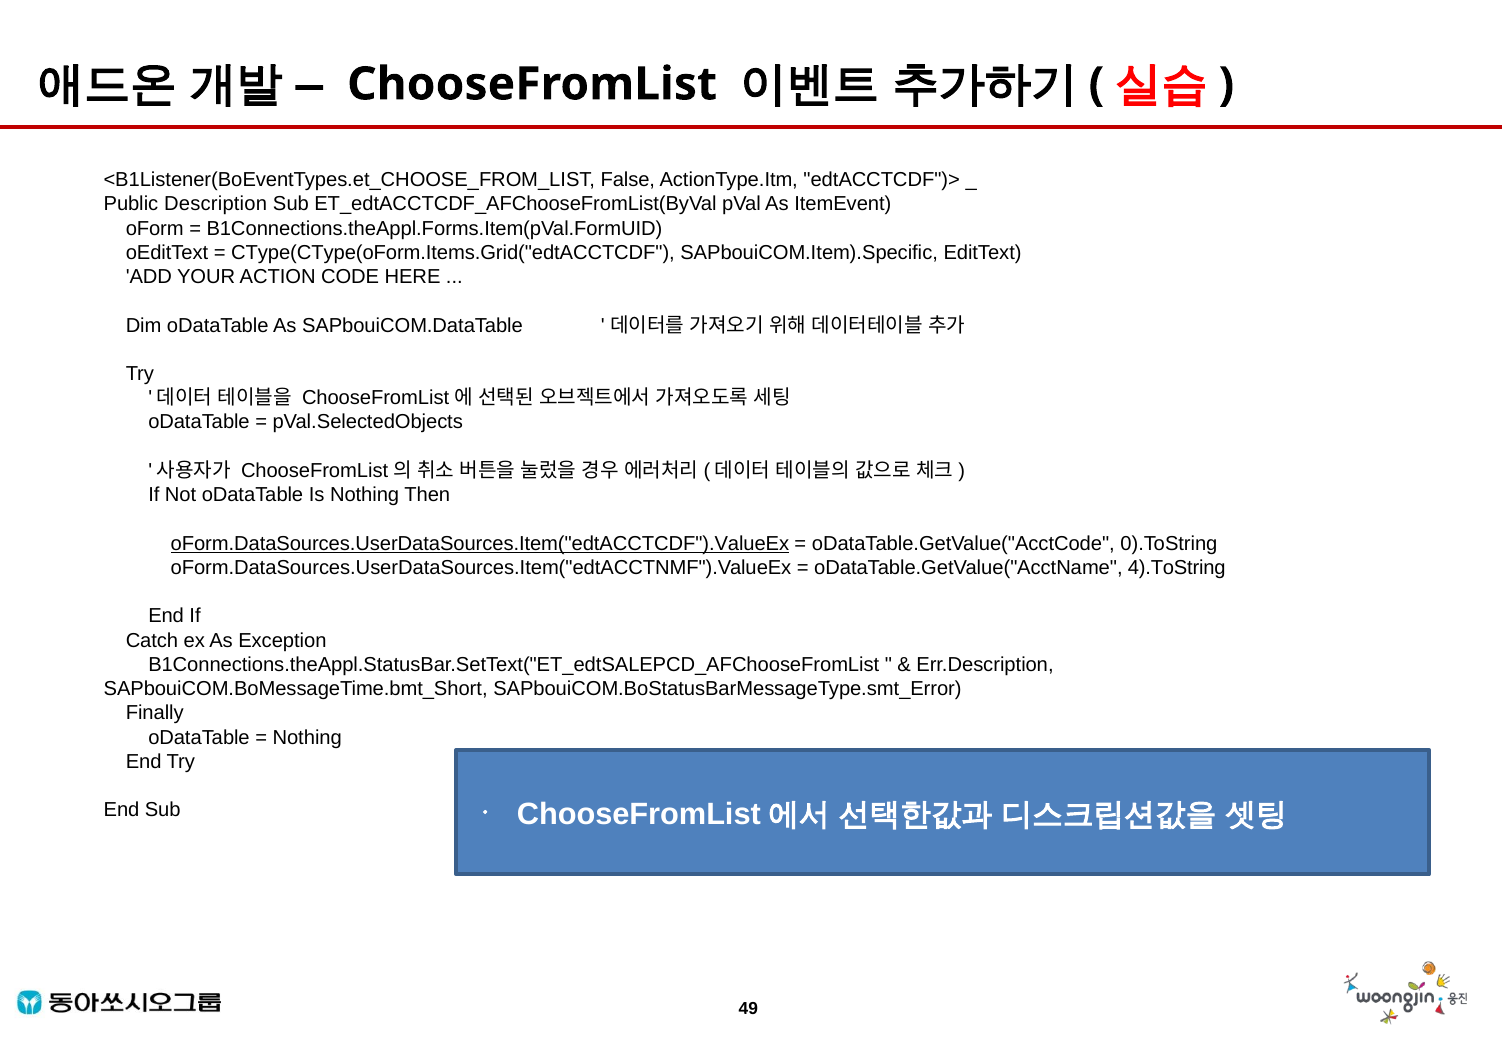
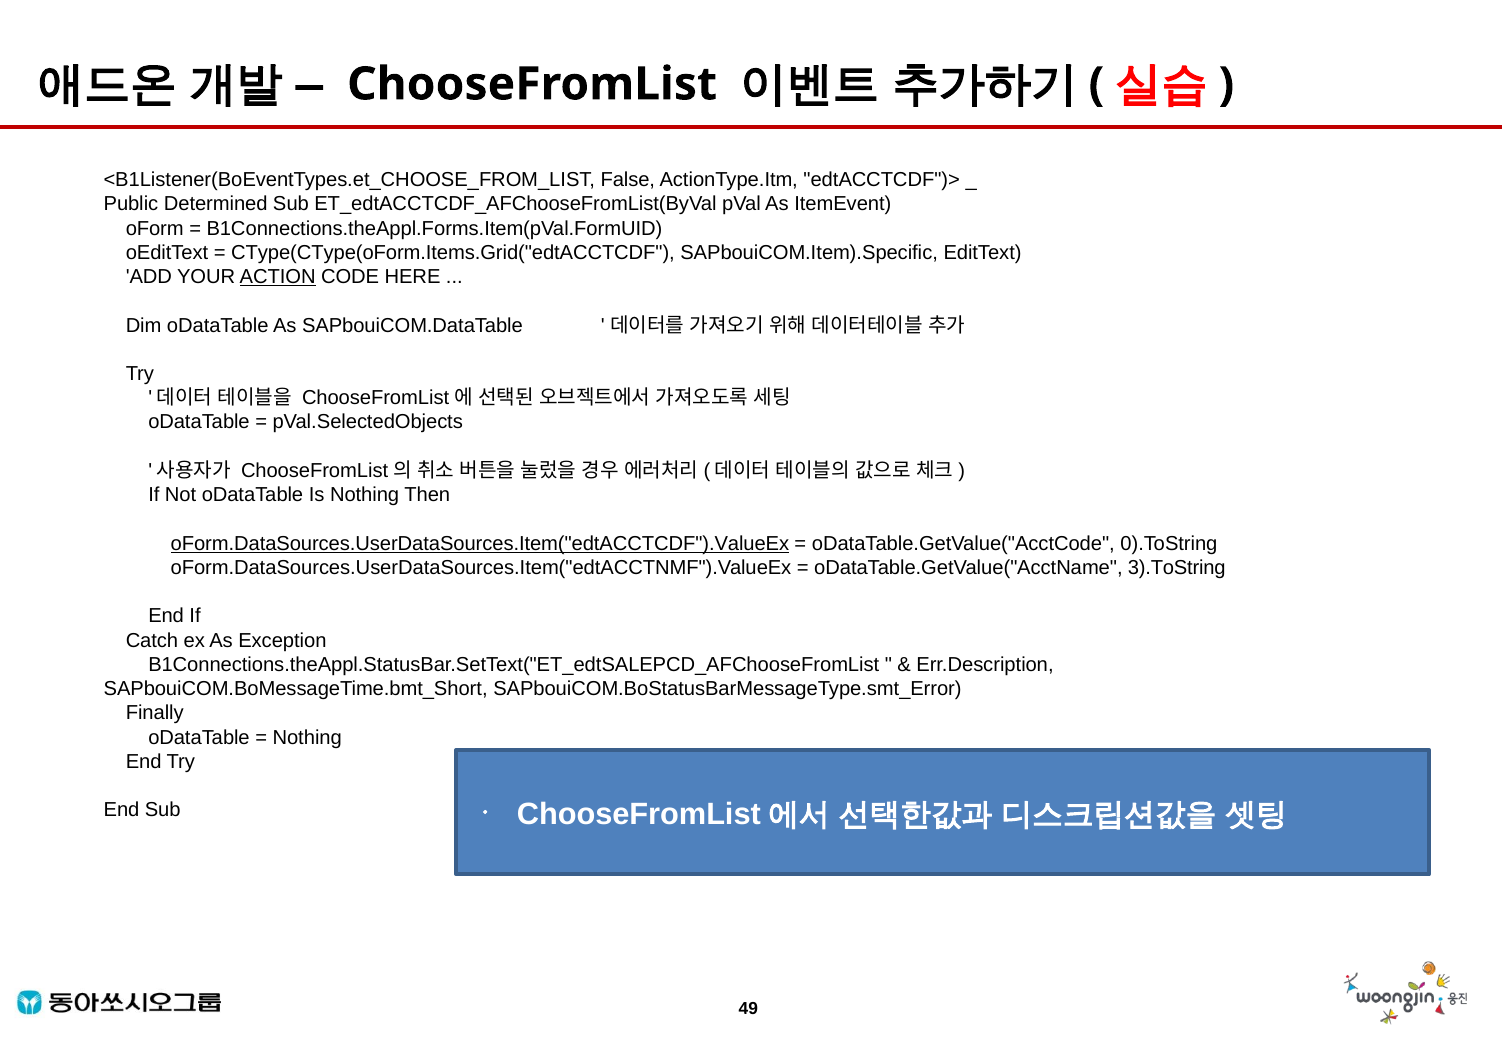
Description: Description -> Determined (216, 204)
ACTION underline: none -> present (278, 277)
4).ToString: 4).ToString -> 3).ToString (1177, 568)
